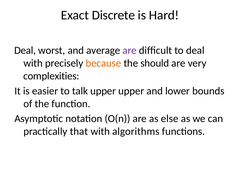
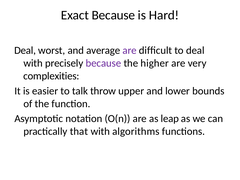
Exact Discrete: Discrete -> Because (113, 15)
because colour: orange -> purple (103, 63)
should: should -> higher (155, 63)
talk upper: upper -> throw (103, 91)
else: else -> leap (170, 119)
